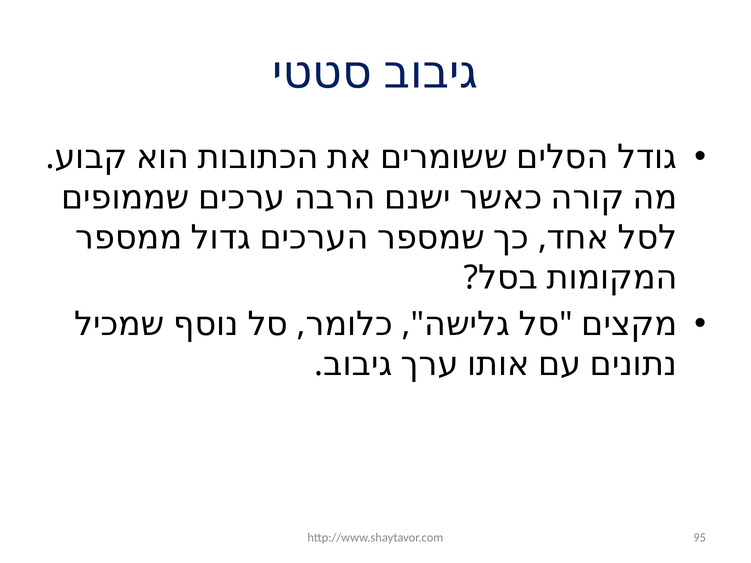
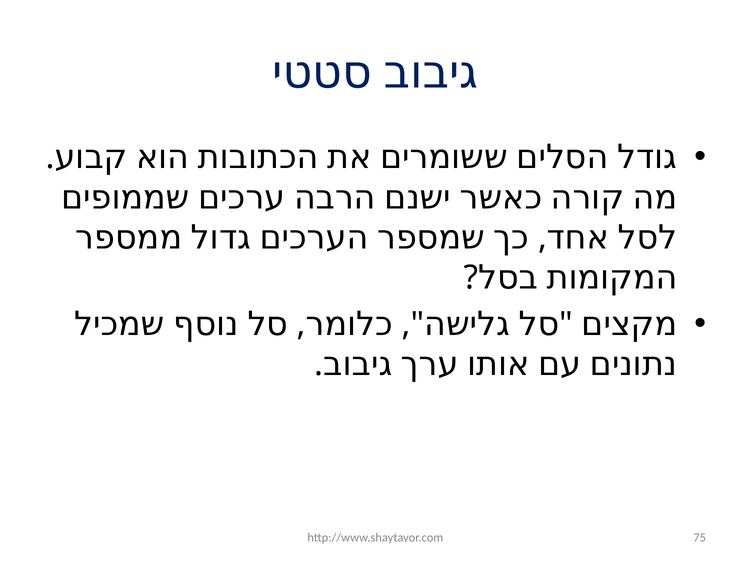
95: 95 -> 75 (700, 538)
